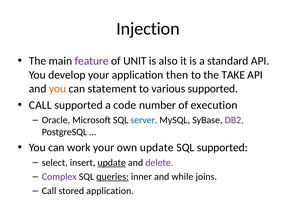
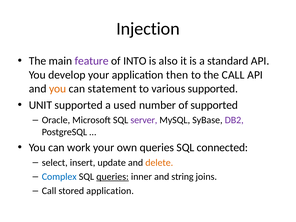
UNIT: UNIT -> INTO (135, 61)
the TAKE: TAKE -> CALL (233, 75)
CALL: CALL -> UNIT (40, 105)
code: code -> used (125, 105)
of execution: execution -> supported (214, 105)
server colour: blue -> purple (144, 120)
own update: update -> queries (157, 148)
SQL supported: supported -> connected (222, 148)
update underline: present -> none (112, 163)
delete colour: purple -> orange (159, 163)
Complex colour: purple -> blue (59, 177)
while: while -> string (182, 177)
